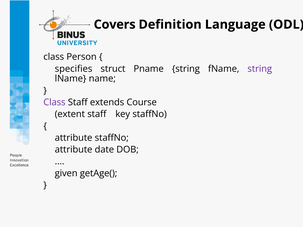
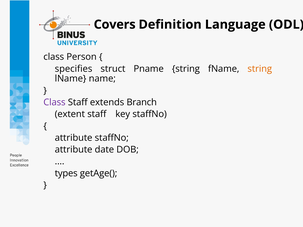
string colour: purple -> orange (260, 69)
Course: Course -> Branch (142, 102)
given: given -> types (66, 173)
